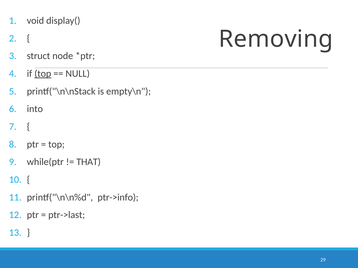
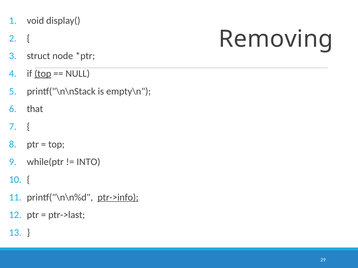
into: into -> that (35, 109)
THAT: THAT -> INTO (88, 162)
ptr->info underline: none -> present (118, 198)
